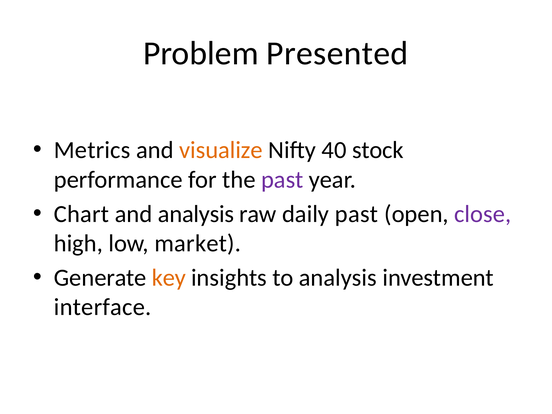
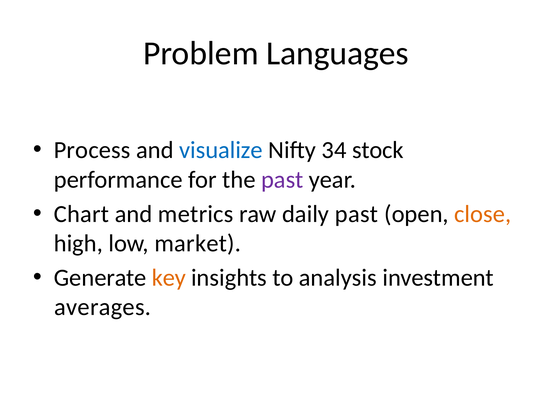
Presented: Presented -> Languages (338, 53)
Metrics: Metrics -> Process (92, 150)
visualize colour: orange -> blue (221, 150)
40: 40 -> 34 (334, 150)
and analysis: analysis -> metrics (196, 214)
close colour: purple -> orange (483, 214)
interface: interface -> averages (103, 307)
